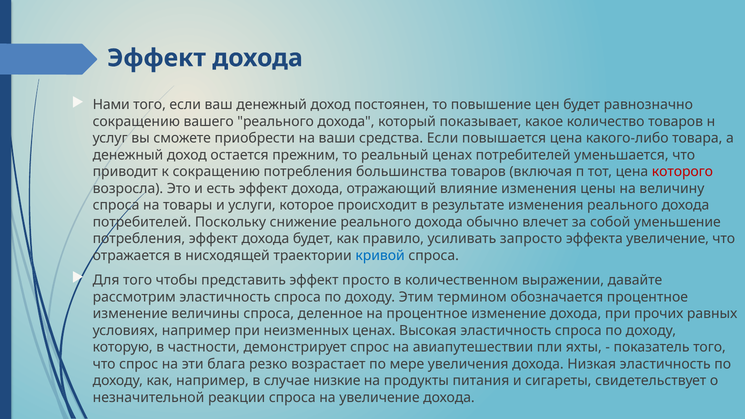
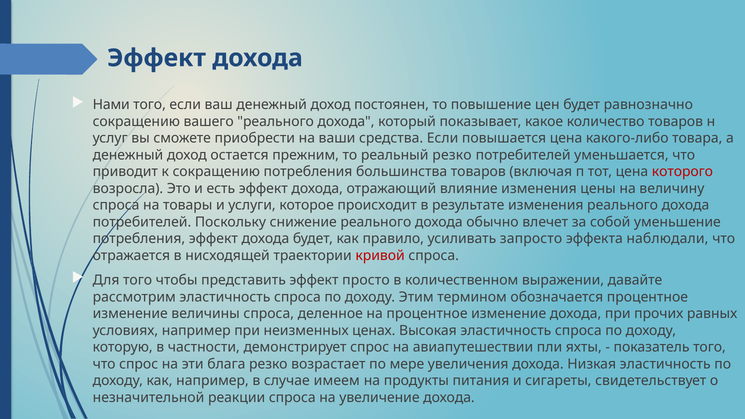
реальный ценах: ценах -> резко (452, 155)
эффекта увеличение: увеличение -> наблюдали (667, 239)
кривой colour: blue -> red (380, 256)
низкие: низкие -> имеем (337, 381)
